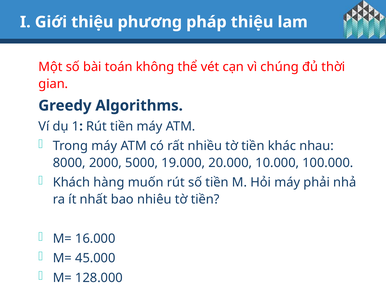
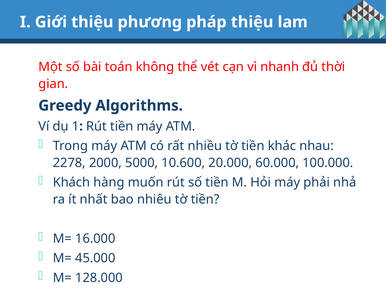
chúng: chúng -> nhanh (280, 67)
8000: 8000 -> 2278 (69, 163)
19.000: 19.000 -> 10.600 (183, 163)
10.000: 10.000 -> 60.000 (277, 163)
